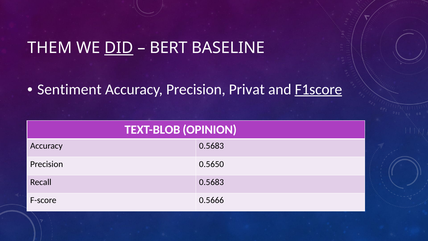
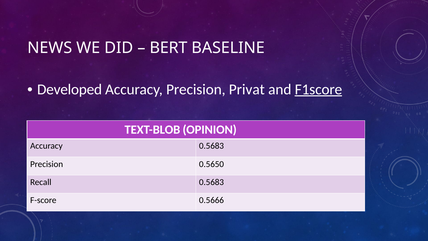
THEM: THEM -> NEWS (50, 48)
DID underline: present -> none (119, 48)
Sentiment: Sentiment -> Developed (70, 89)
